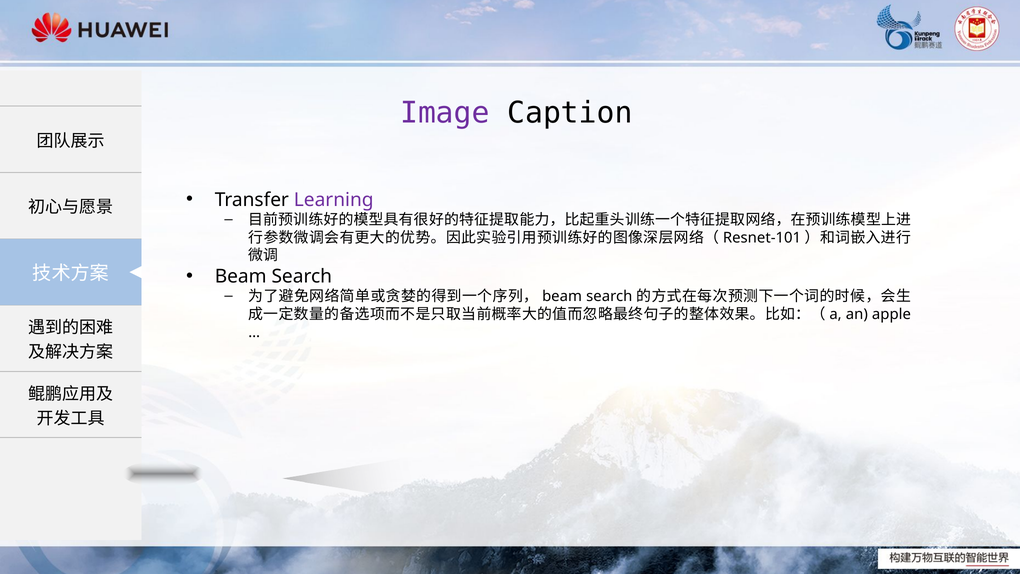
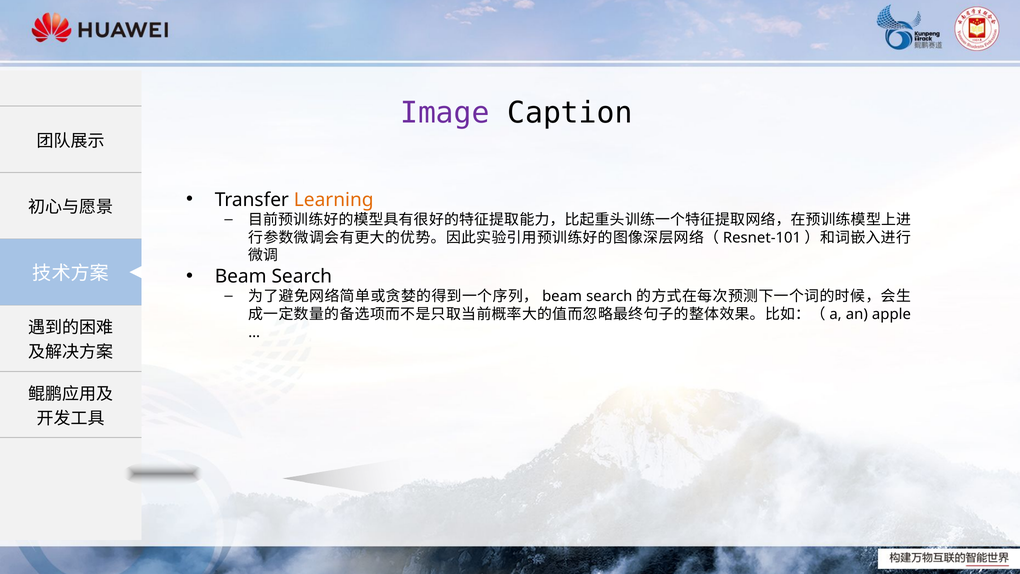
Learning colour: purple -> orange (334, 200)
